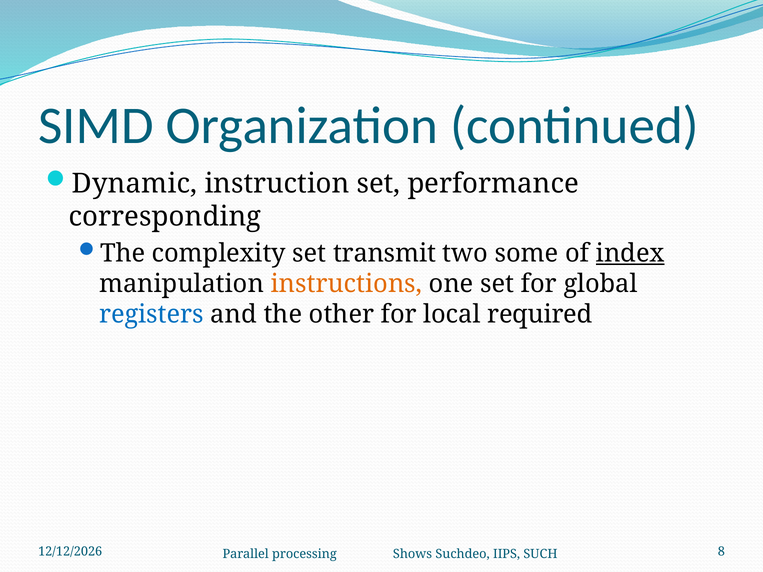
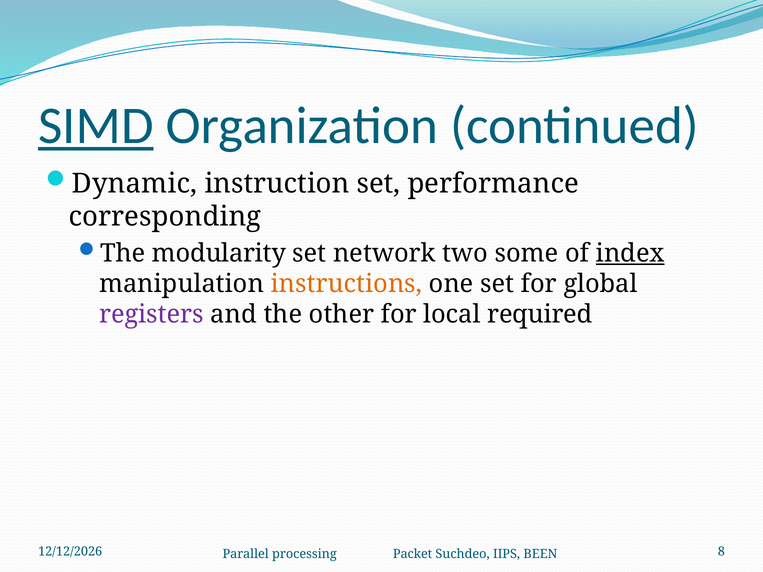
SIMD underline: none -> present (96, 126)
complexity: complexity -> modularity (219, 253)
transmit: transmit -> network (384, 253)
registers colour: blue -> purple (151, 314)
Shows: Shows -> Packet (413, 554)
SUCH: SUCH -> BEEN (540, 554)
